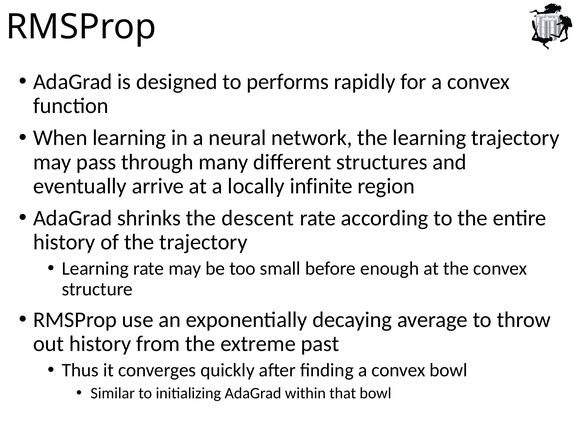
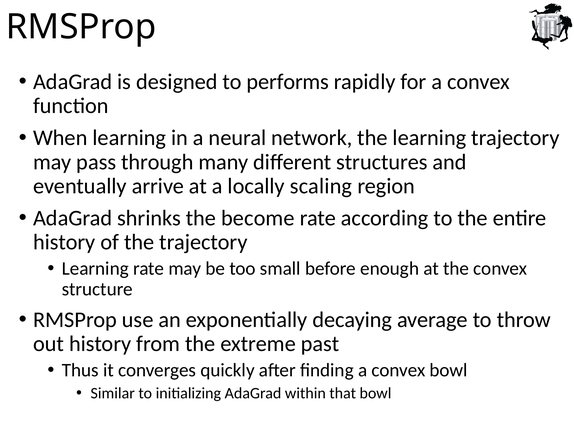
infinite: infinite -> scaling (321, 186)
descent: descent -> become (258, 218)
